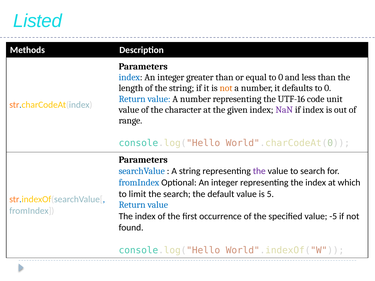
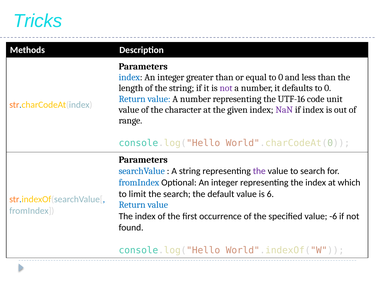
Listed: Listed -> Tricks (38, 21)
not colour: orange -> purple (226, 88)
5: 5 -> 6 (270, 194)
-5: -5 -> -6 (333, 216)
